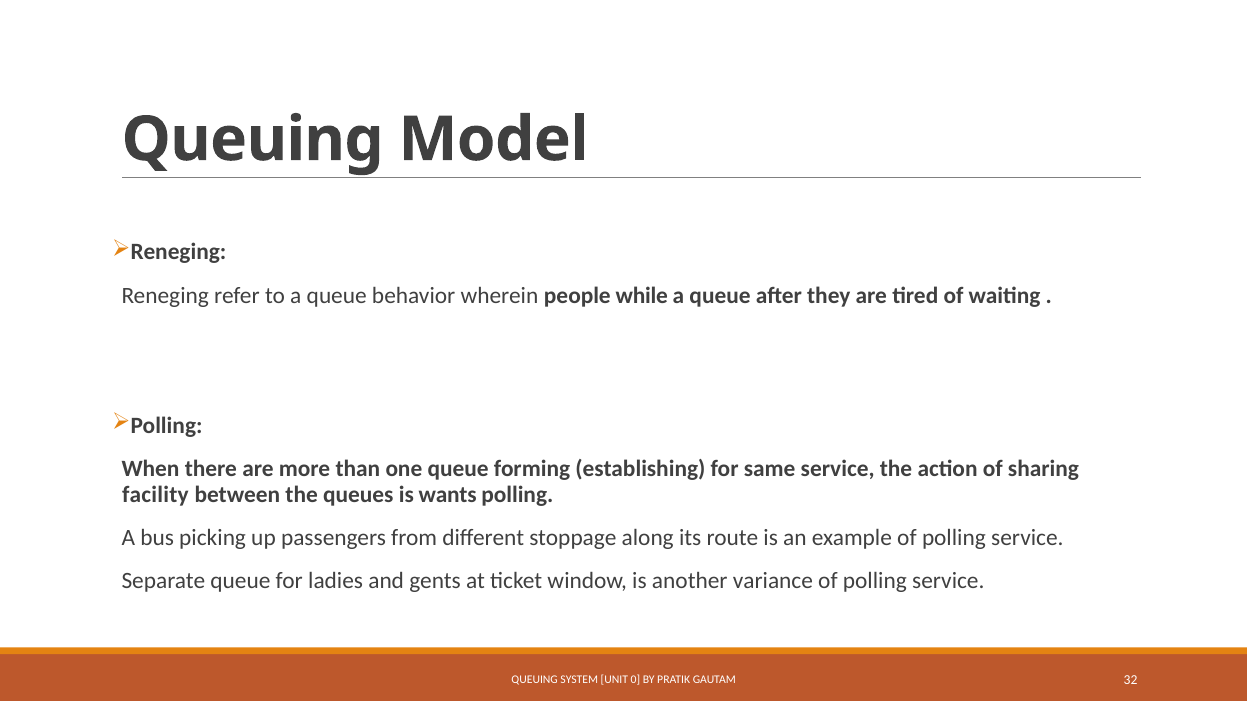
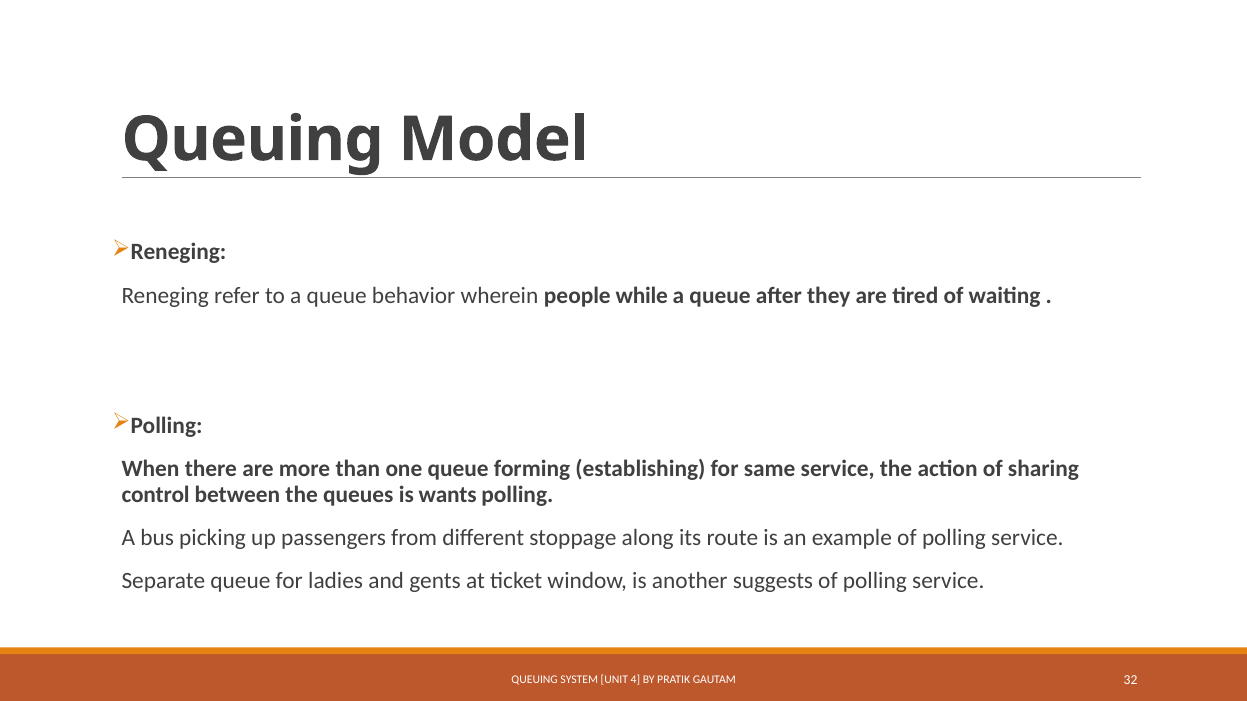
facility: facility -> control (156, 495)
variance: variance -> suggests (773, 582)
0: 0 -> 4 (635, 680)
